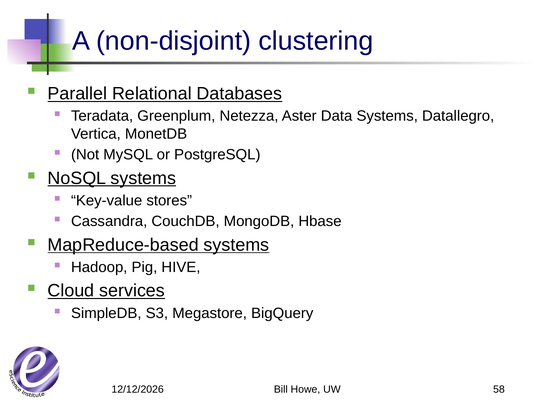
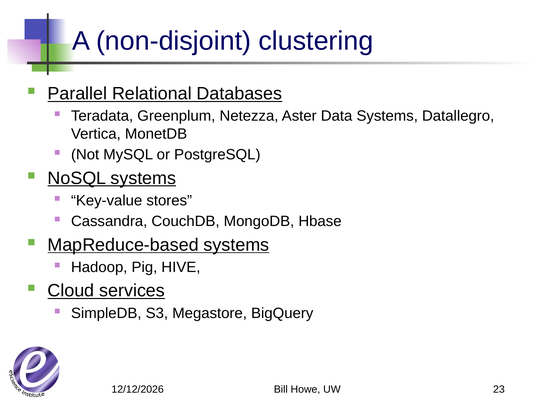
58: 58 -> 23 (499, 390)
